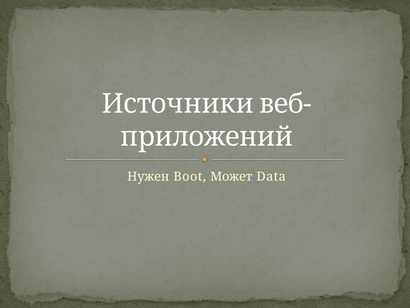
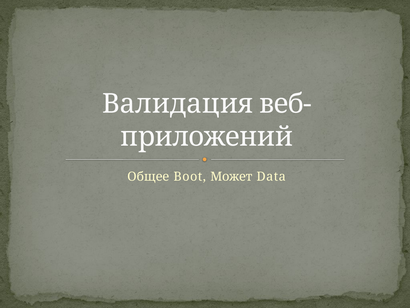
Источники: Источники -> Валидация (178, 104)
Нужен: Нужен -> Общее (148, 176)
